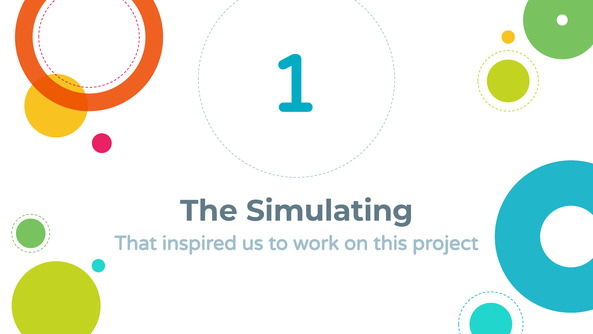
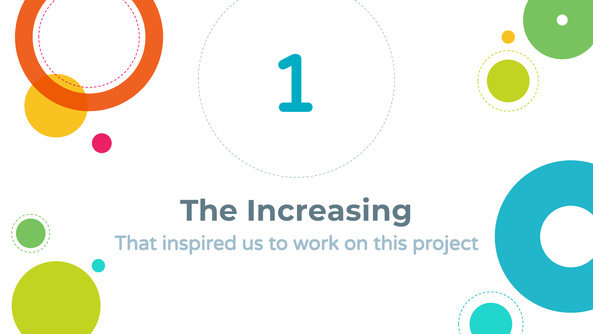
Simulating: Simulating -> Increasing (329, 211)
